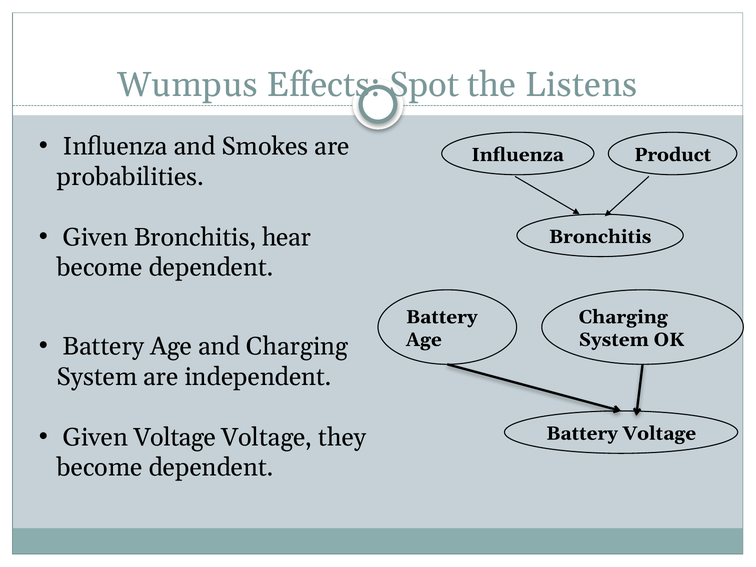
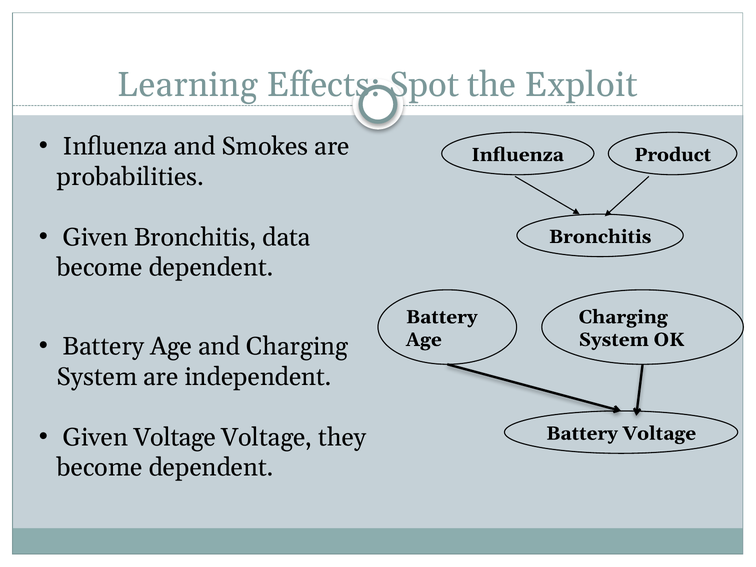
Wumpus: Wumpus -> Learning (188, 85)
Listens: Listens -> Exploit (581, 85)
hear: hear -> data (287, 237)
